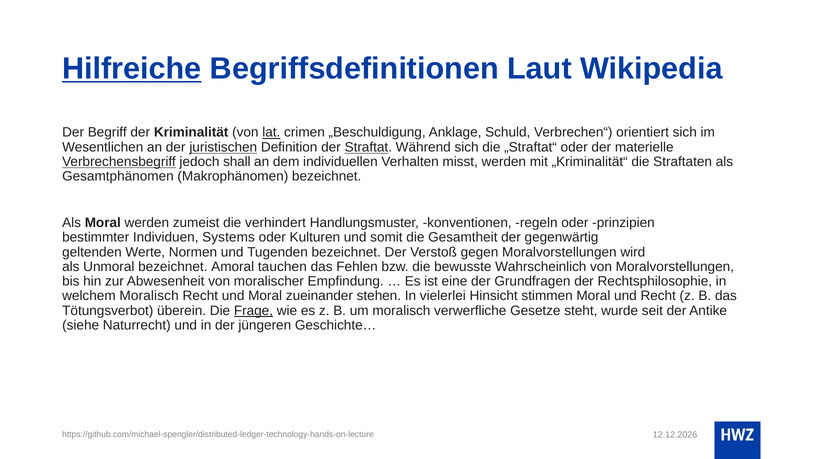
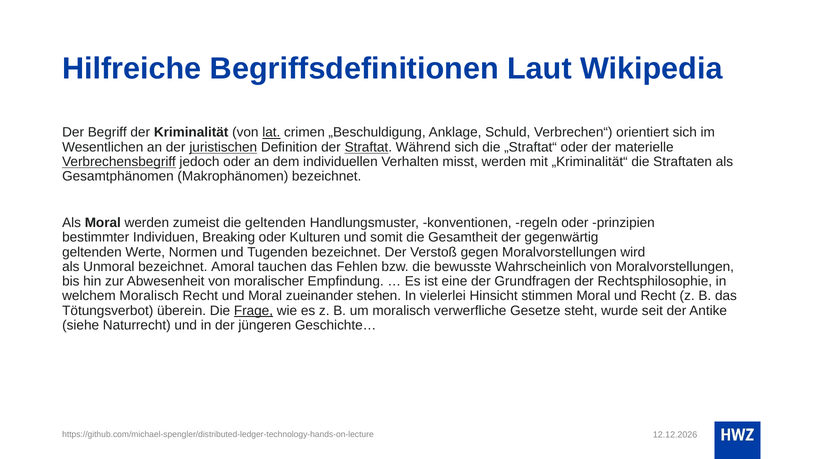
Hilfreiche underline: present -> none (132, 69)
jedoch shall: shall -> oder (237, 162)
die verhindert: verhindert -> geltenden (275, 223)
Systems: Systems -> Breaking (229, 237)
